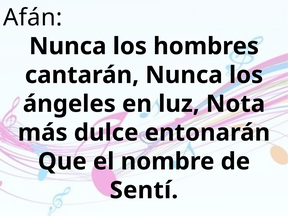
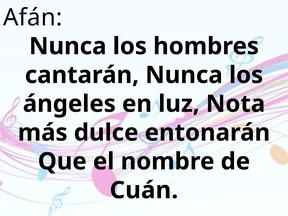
Sentí: Sentí -> Cuán (144, 190)
